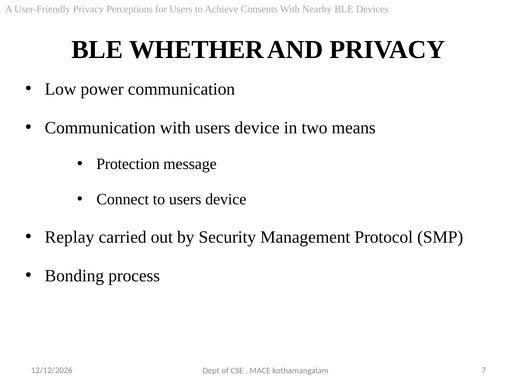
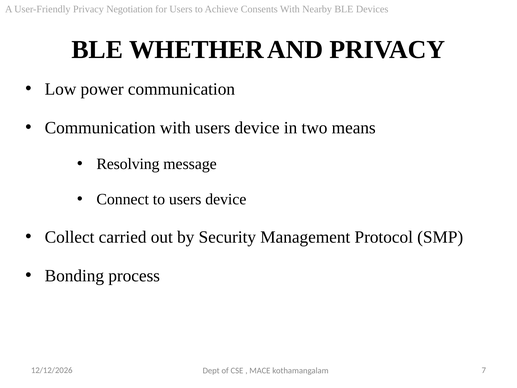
Perceptions: Perceptions -> Negotiation (130, 9)
Protection: Protection -> Resolving (128, 164)
Replay: Replay -> Collect (70, 237)
